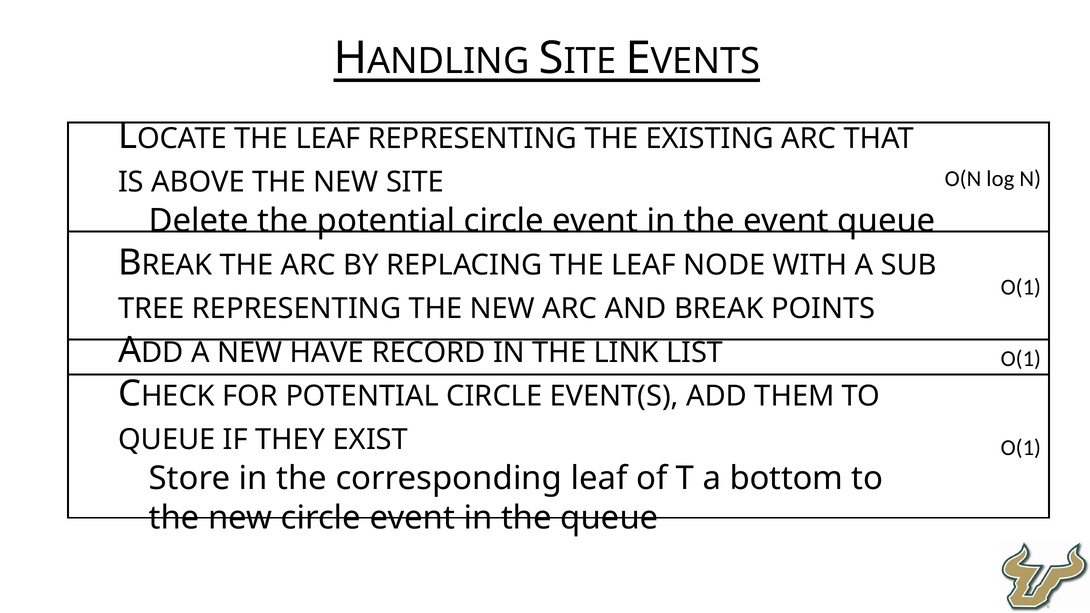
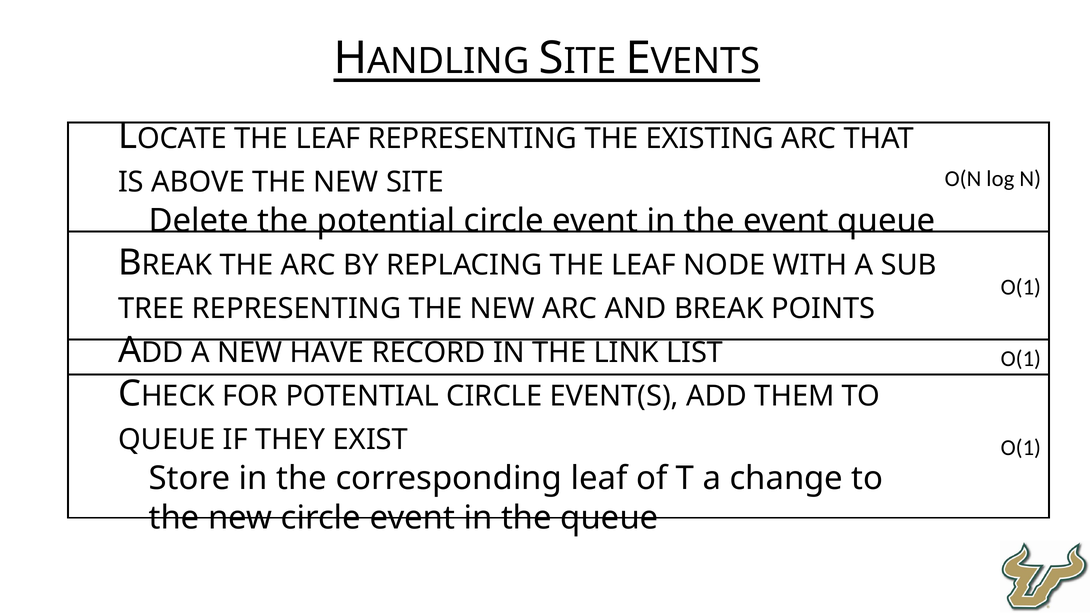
bottom: bottom -> change (786, 479)
